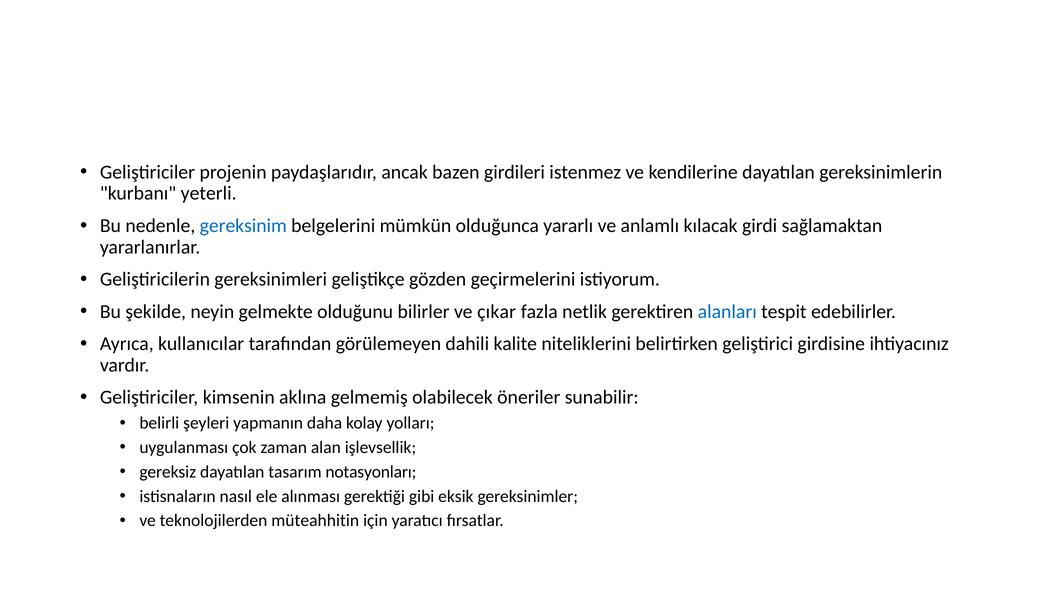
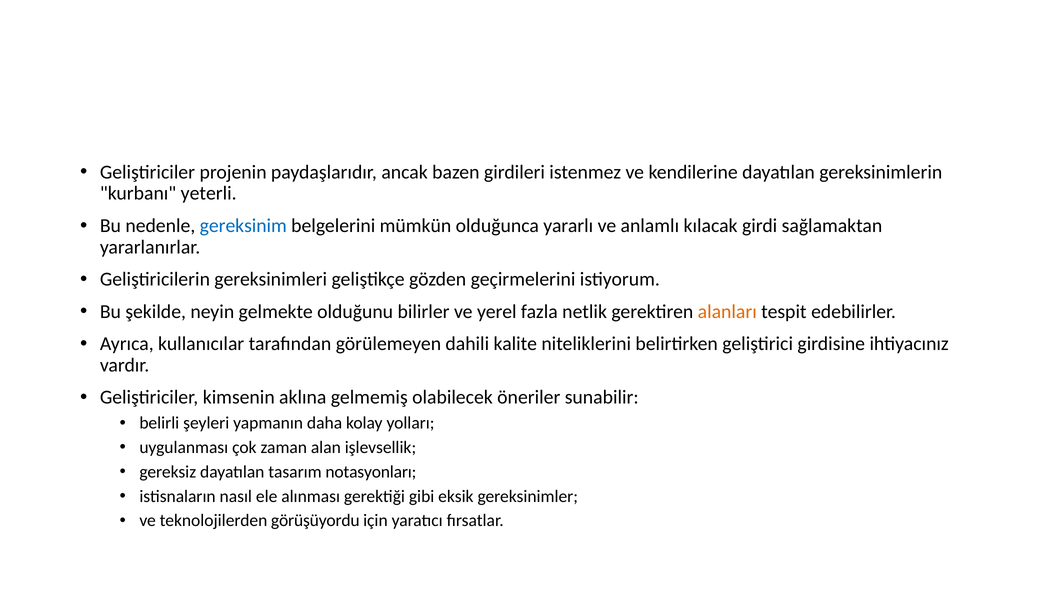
çıkar: çıkar -> yerel (497, 311)
alanları colour: blue -> orange (727, 311)
müteahhitin: müteahhitin -> görüşüyordu (315, 520)
